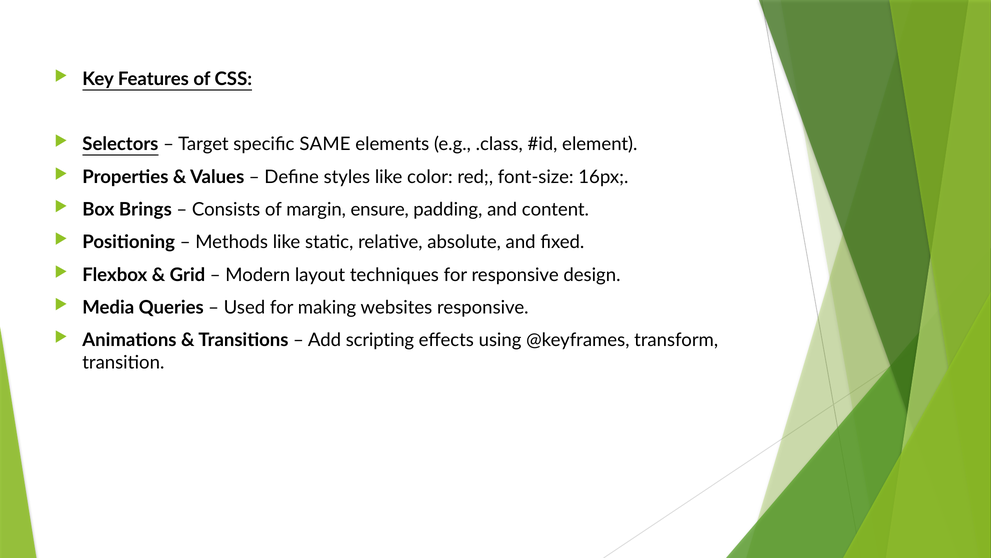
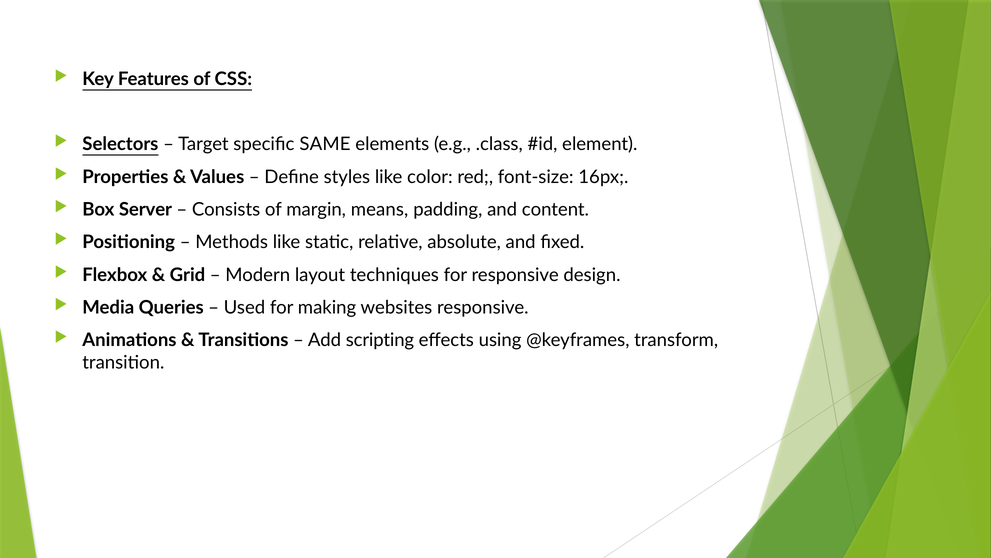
Brings: Brings -> Server (145, 209)
ensure: ensure -> means (380, 209)
